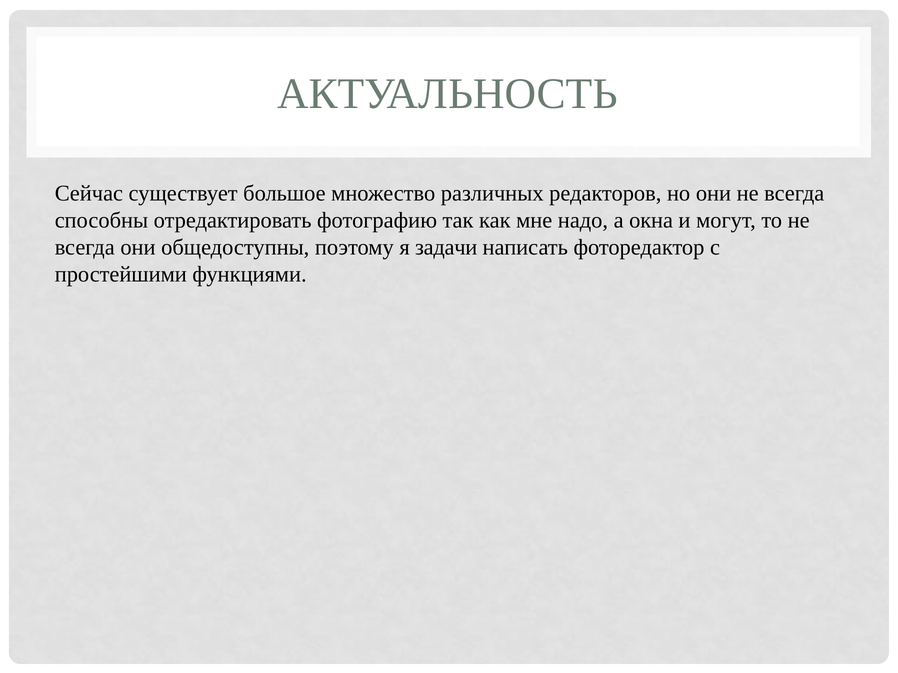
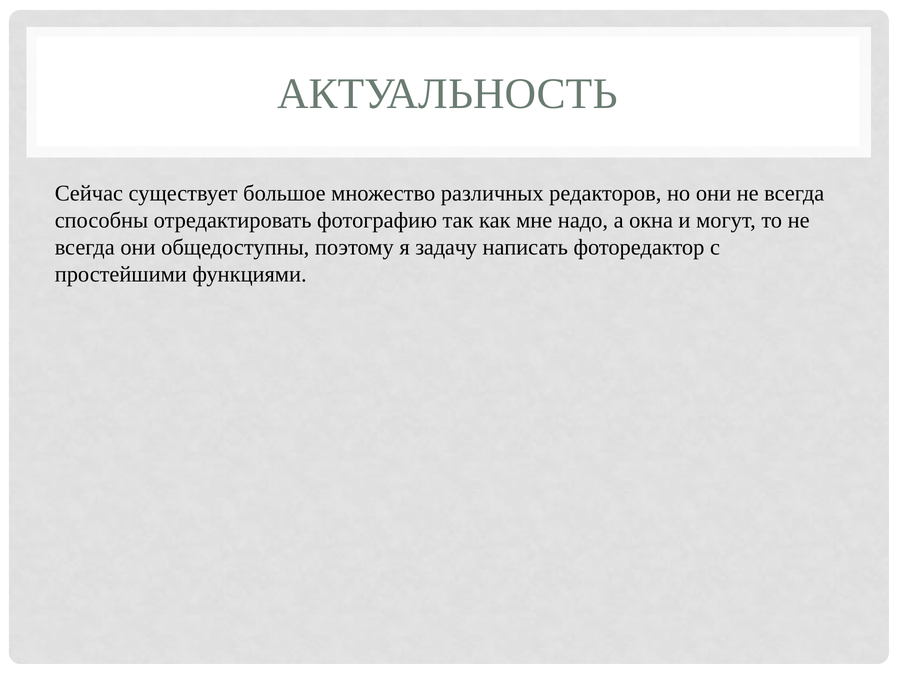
задачи: задачи -> задачу (446, 247)
